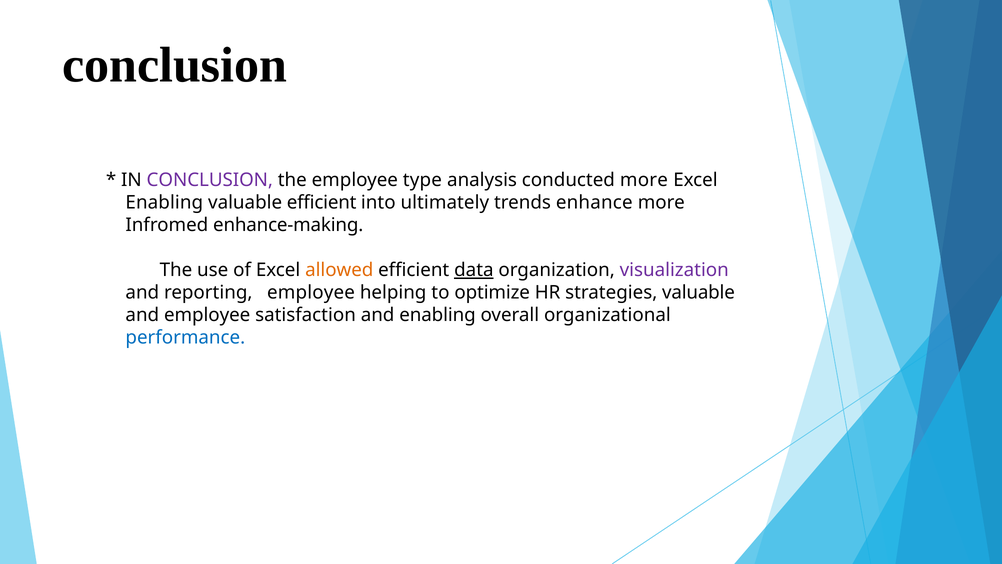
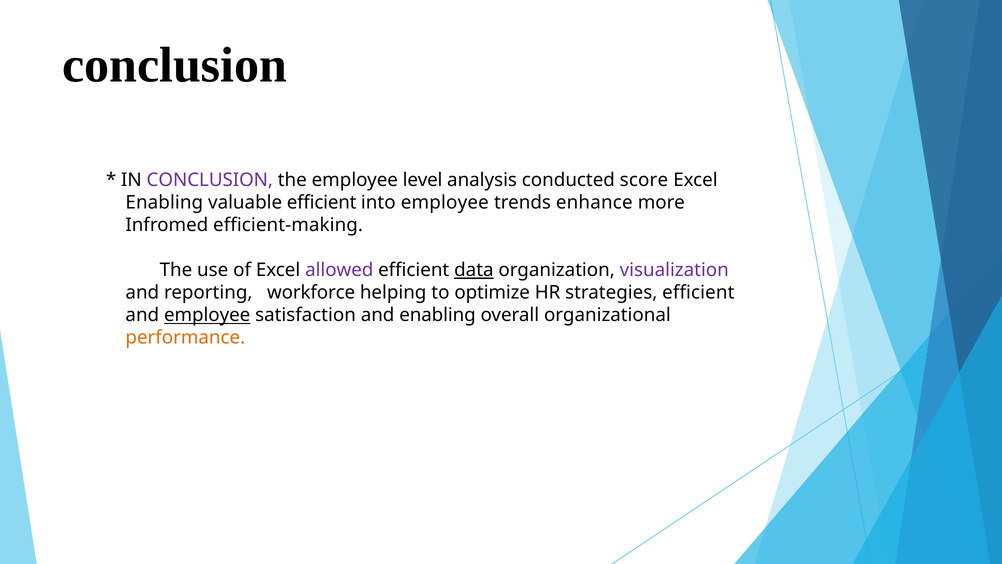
type: type -> level (423, 180)
conducted more: more -> score (644, 180)
into ultimately: ultimately -> employee (445, 202)
enhance-making: enhance-making -> efficient-making (288, 225)
allowed colour: orange -> purple (339, 270)
reporting employee: employee -> workforce (311, 292)
strategies valuable: valuable -> efficient (698, 292)
employee underline: none -> present (207, 315)
performance colour: blue -> orange (185, 338)
